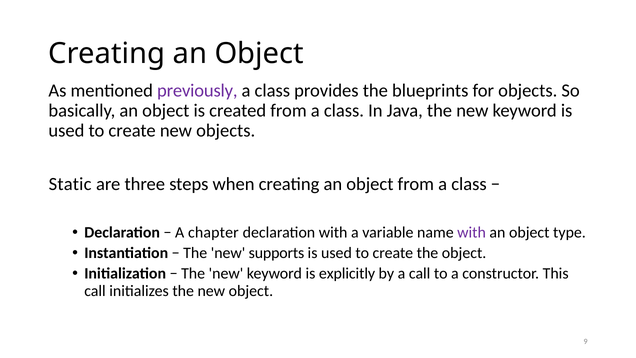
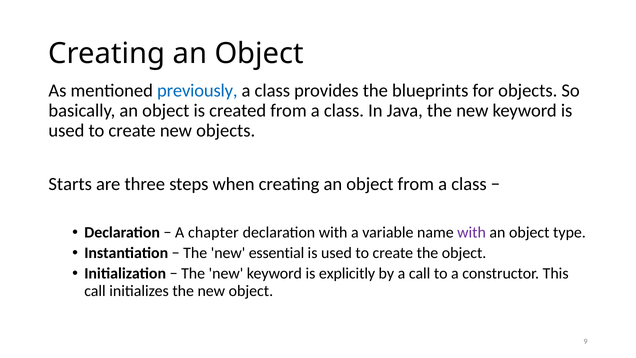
previously colour: purple -> blue (197, 91)
Static: Static -> Starts (70, 184)
supports: supports -> essential (277, 253)
